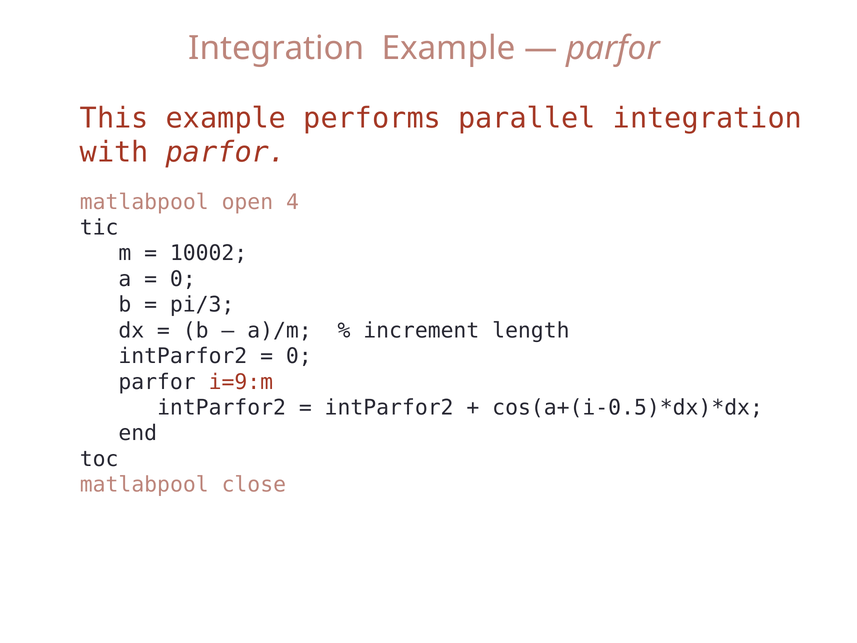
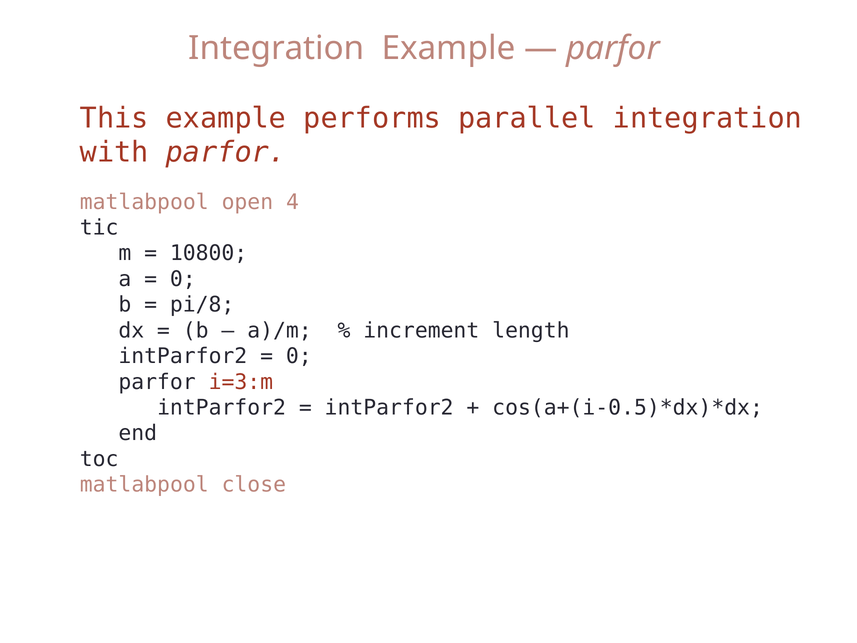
10002: 10002 -> 10800 (209, 253)
pi/3: pi/3 -> pi/8 (202, 305)
i=9:m: i=9:m -> i=3:m (241, 382)
